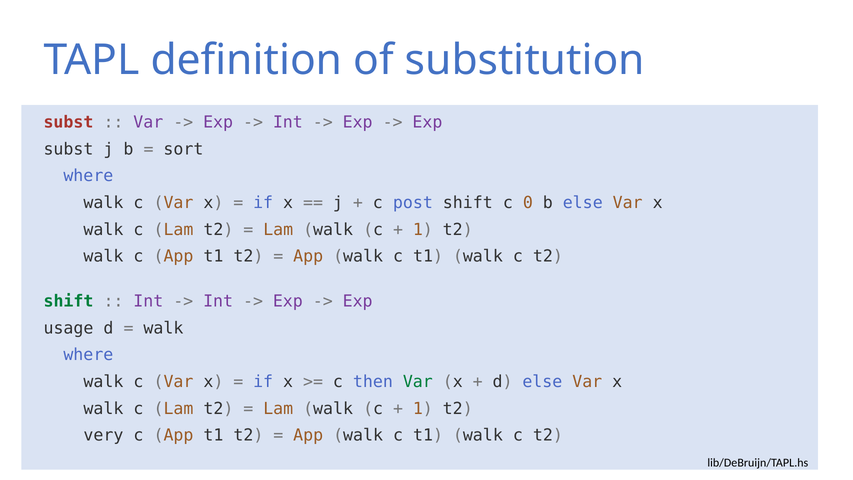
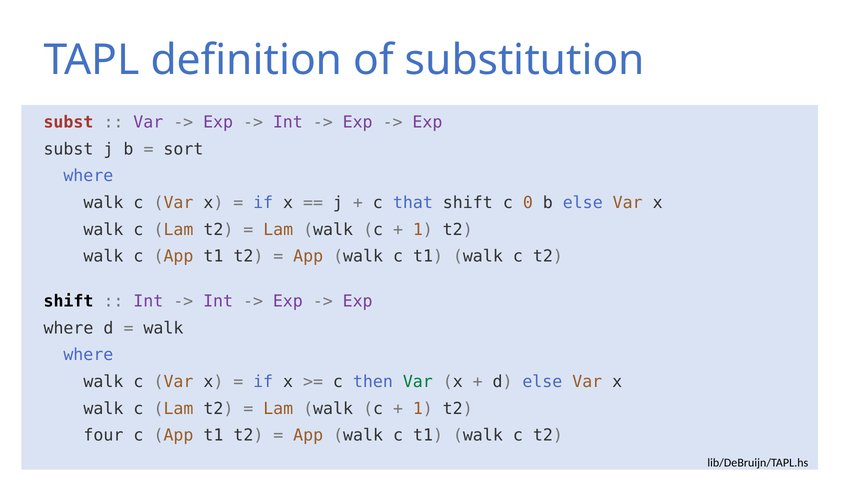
post: post -> that (413, 203)
shift colour: green -> black (68, 301)
usage: usage -> where (68, 328)
very: very -> four (103, 435)
